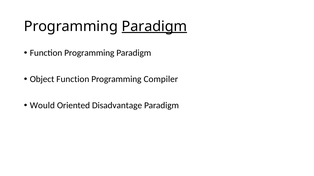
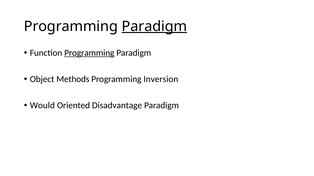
Programming underline: none -> present (89, 53)
Object Function: Function -> Methods (73, 79)
Compiler: Compiler -> Inversion (161, 79)
